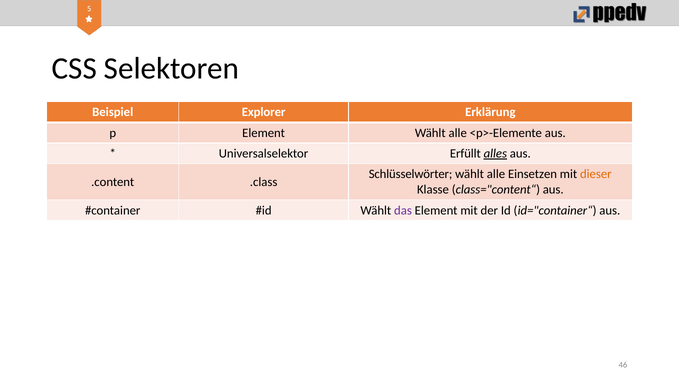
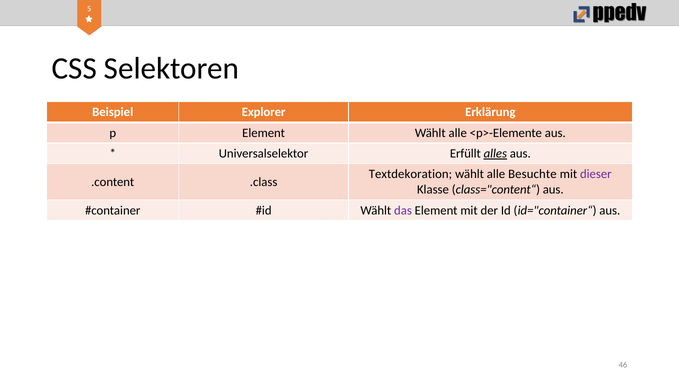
Schlüsselwörter: Schlüsselwörter -> Textdekoration (410, 174)
Einsetzen: Einsetzen -> Besuchte (532, 174)
dieser colour: orange -> purple (596, 174)
